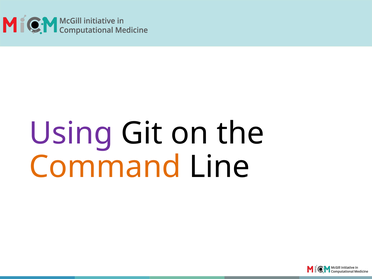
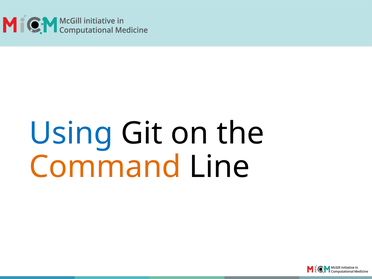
Using colour: purple -> blue (71, 133)
